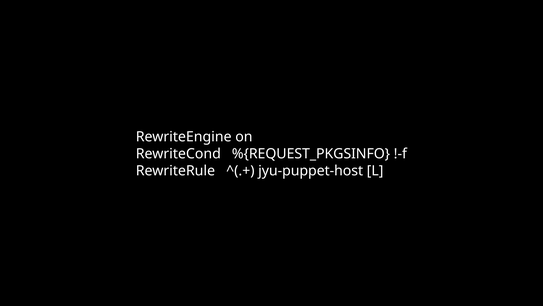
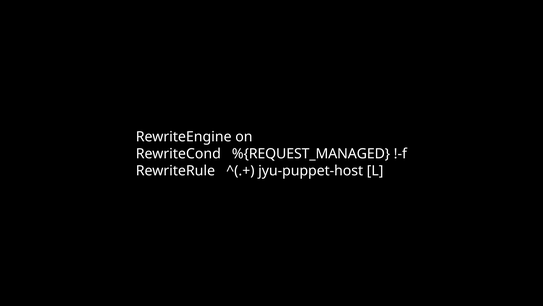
%{REQUEST_PKGSINFO: %{REQUEST_PKGSINFO -> %{REQUEST_MANAGED (311, 154)
